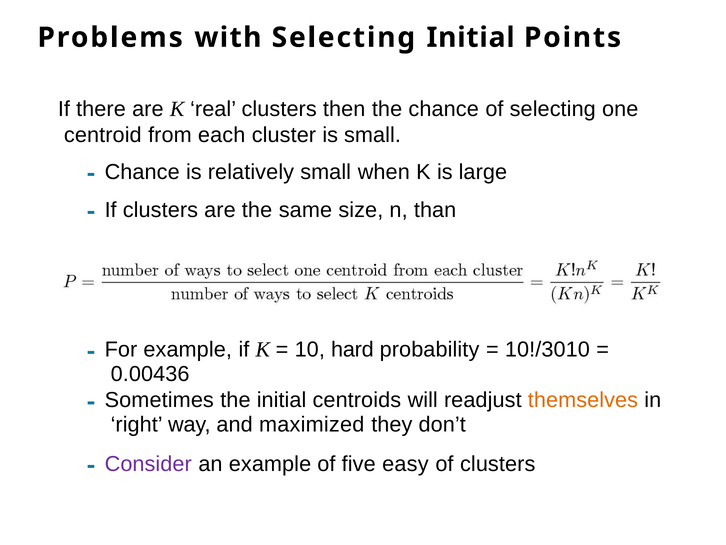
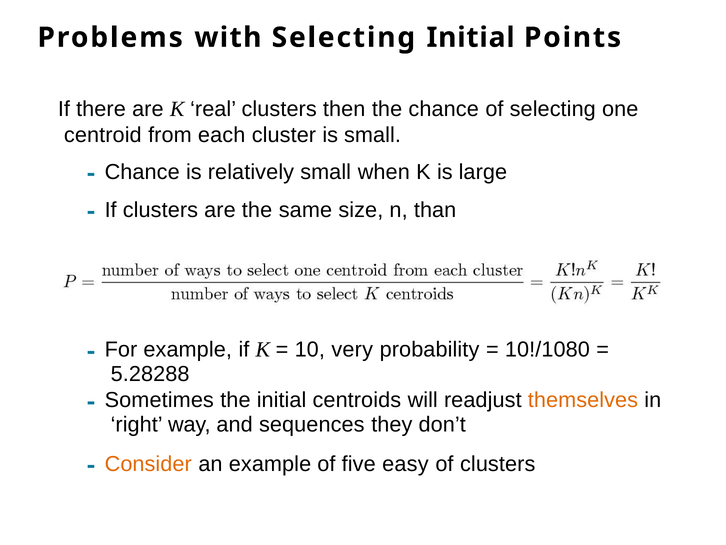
hard: hard -> very (352, 349)
10!/3010: 10!/3010 -> 10!/1080 (547, 349)
0.00436: 0.00436 -> 5.28288 (150, 374)
maximized: maximized -> sequences (312, 424)
Consider colour: purple -> orange (148, 464)
